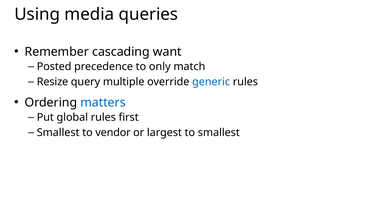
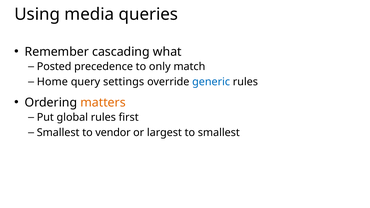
want: want -> what (167, 52)
Resize: Resize -> Home (52, 82)
multiple: multiple -> settings (124, 82)
matters colour: blue -> orange (103, 103)
